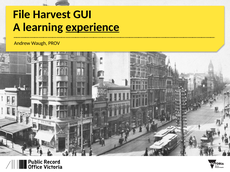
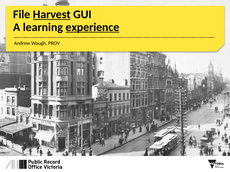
Harvest underline: none -> present (52, 14)
